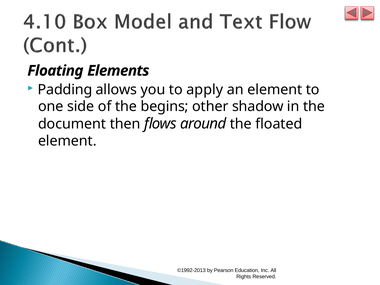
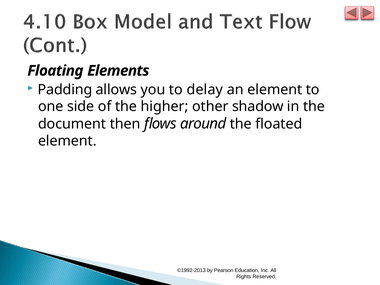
apply: apply -> delay (205, 90)
begins: begins -> higher (165, 106)
